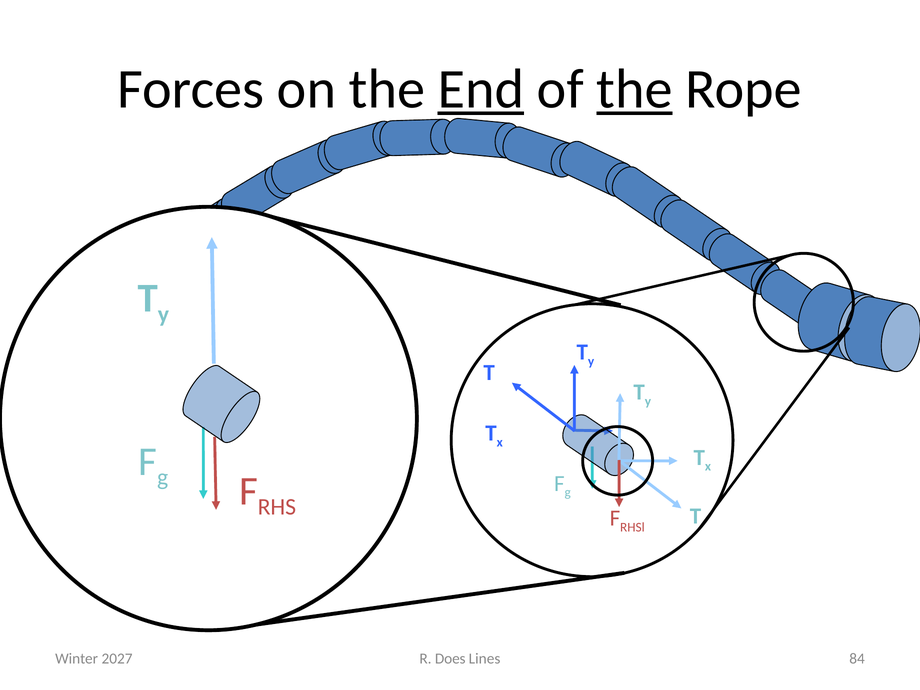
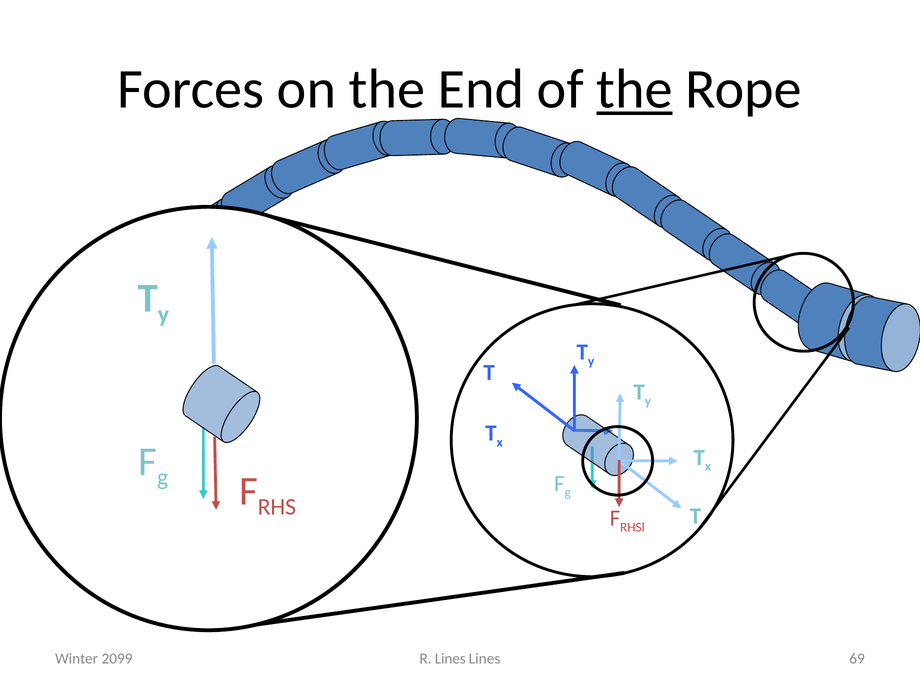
End underline: present -> none (481, 89)
2027: 2027 -> 2099 (117, 659)
R Does: Does -> Lines (450, 659)
84: 84 -> 69 (857, 659)
